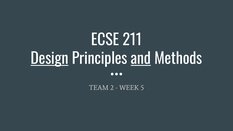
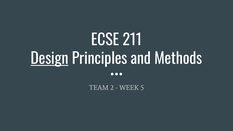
and underline: present -> none (141, 59)
